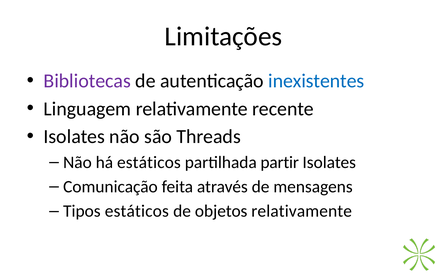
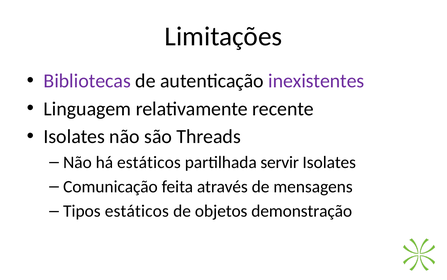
inexistentes colour: blue -> purple (316, 81)
partir: partir -> servir (280, 162)
objetos relativamente: relativamente -> demonstração (302, 211)
